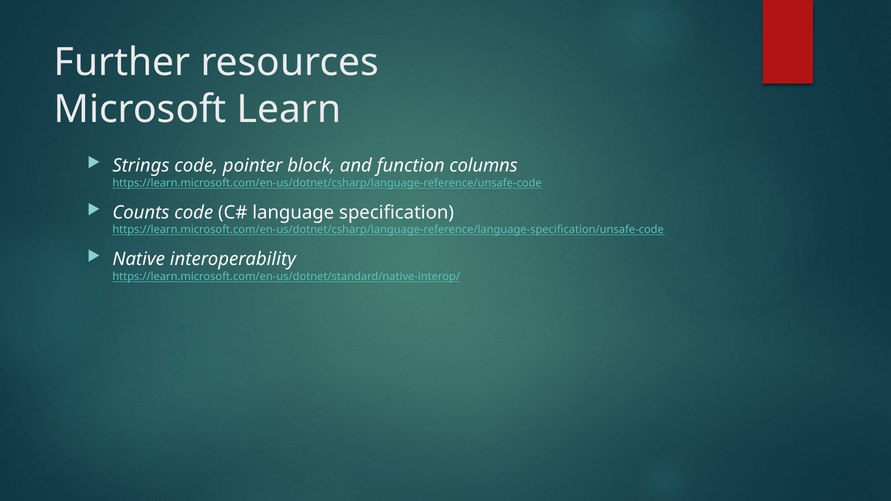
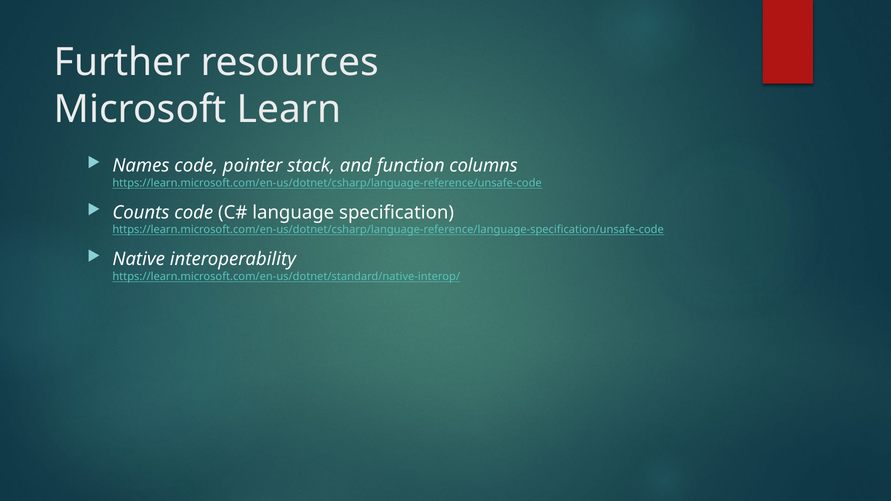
Strings: Strings -> Names (141, 166)
block: block -> stack (311, 166)
